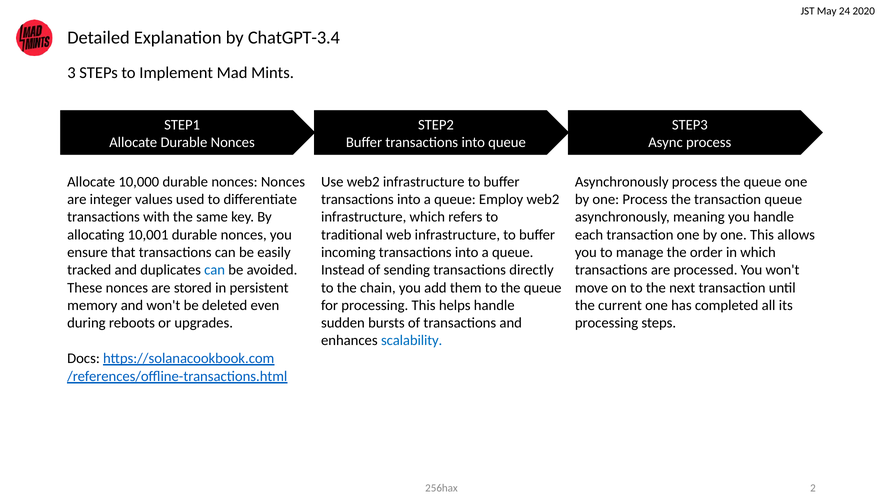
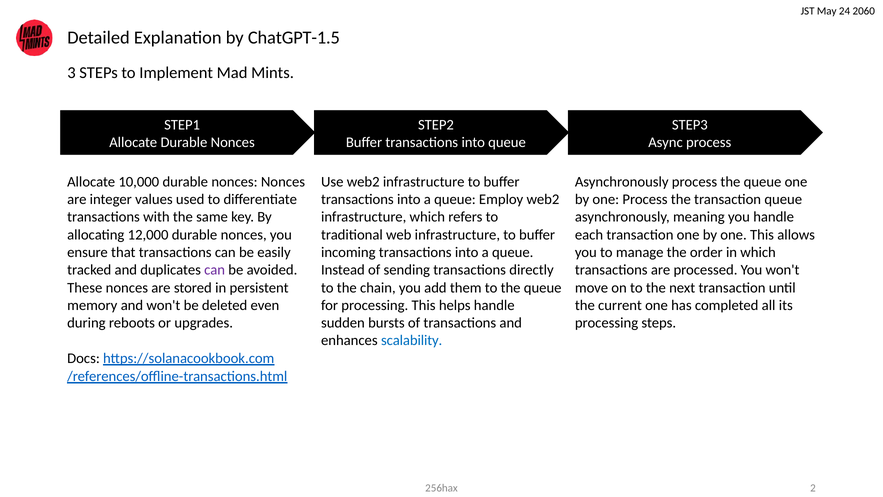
2020: 2020 -> 2060 (864, 11)
ChatGPT-3.4: ChatGPT-3.4 -> ChatGPT-1.5 (294, 38)
10,001: 10,001 -> 12,000 (148, 235)
can colour: blue -> purple (215, 270)
